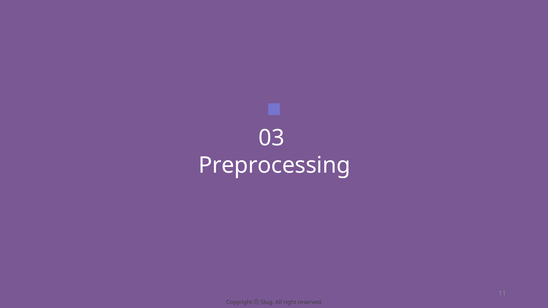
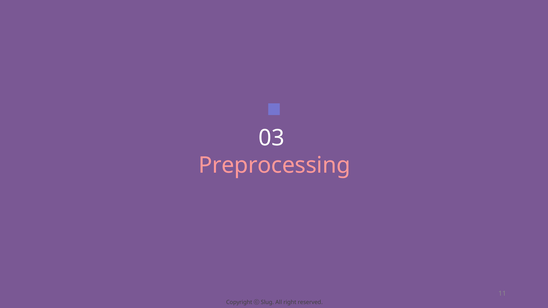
Preprocessing colour: white -> pink (274, 165)
